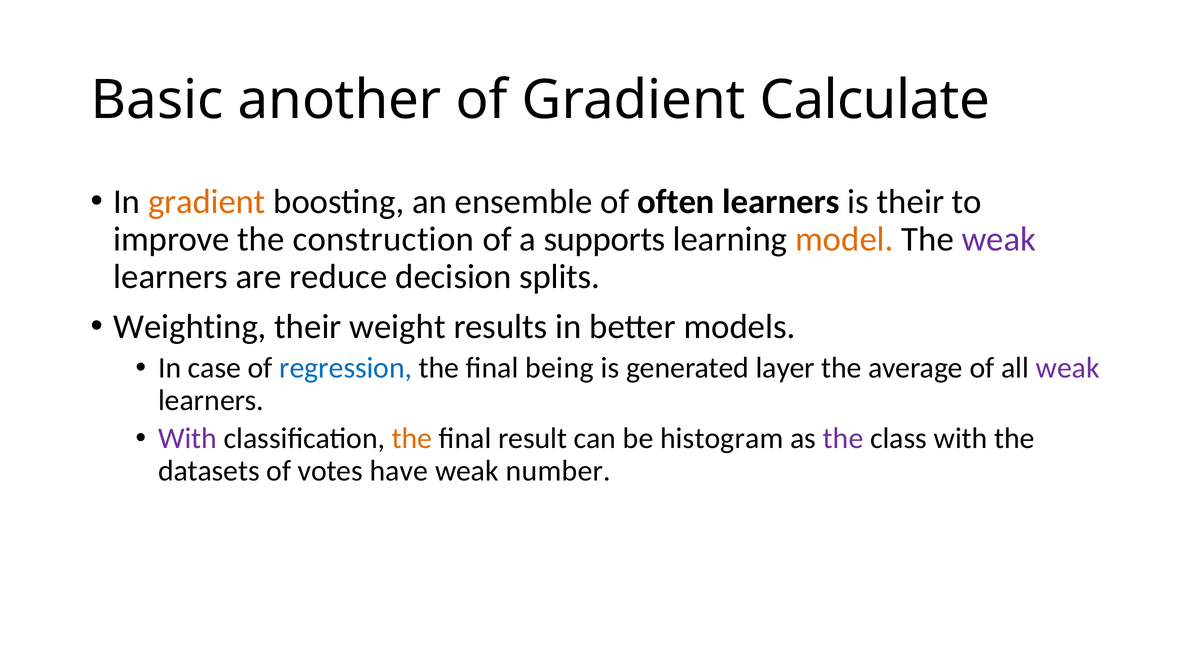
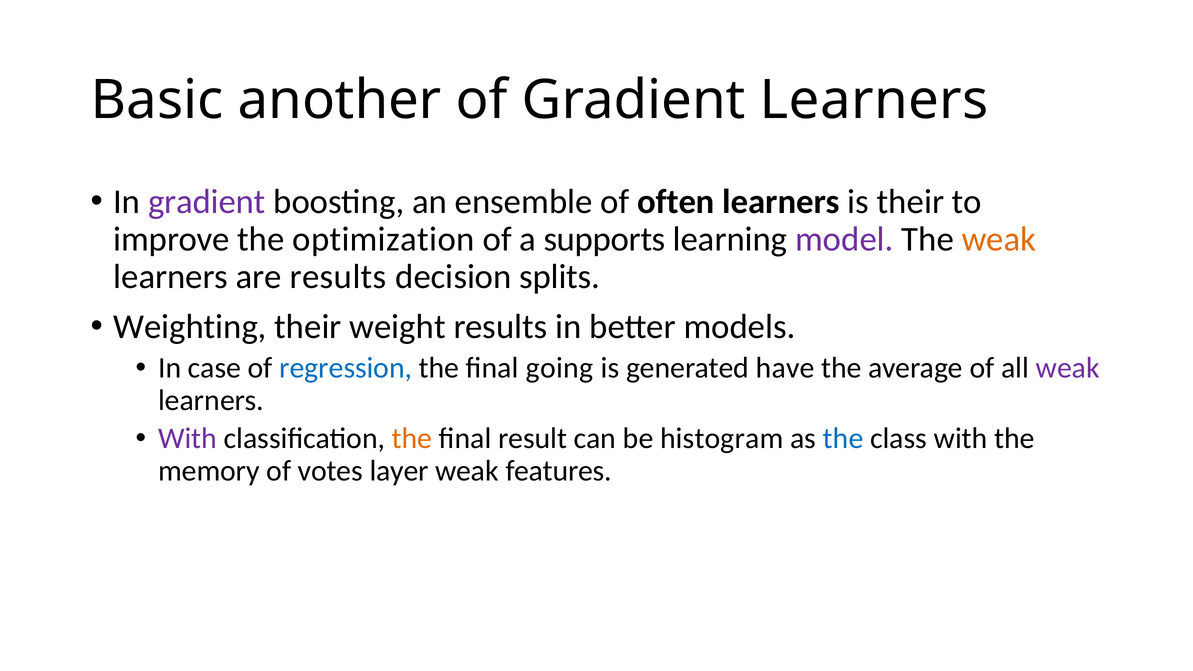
Gradient Calculate: Calculate -> Learners (874, 100)
gradient colour: orange -> purple (207, 202)
construction: construction -> optimization (383, 239)
model colour: orange -> purple (844, 239)
weak colour: purple -> orange (999, 239)
are reduce: reduce -> results (338, 277)
being: being -> going (559, 368)
layer: layer -> have (785, 368)
the colour: purple -> blue (843, 439)
datasets: datasets -> memory (209, 471)
have: have -> layer (399, 471)
number: number -> features (559, 471)
